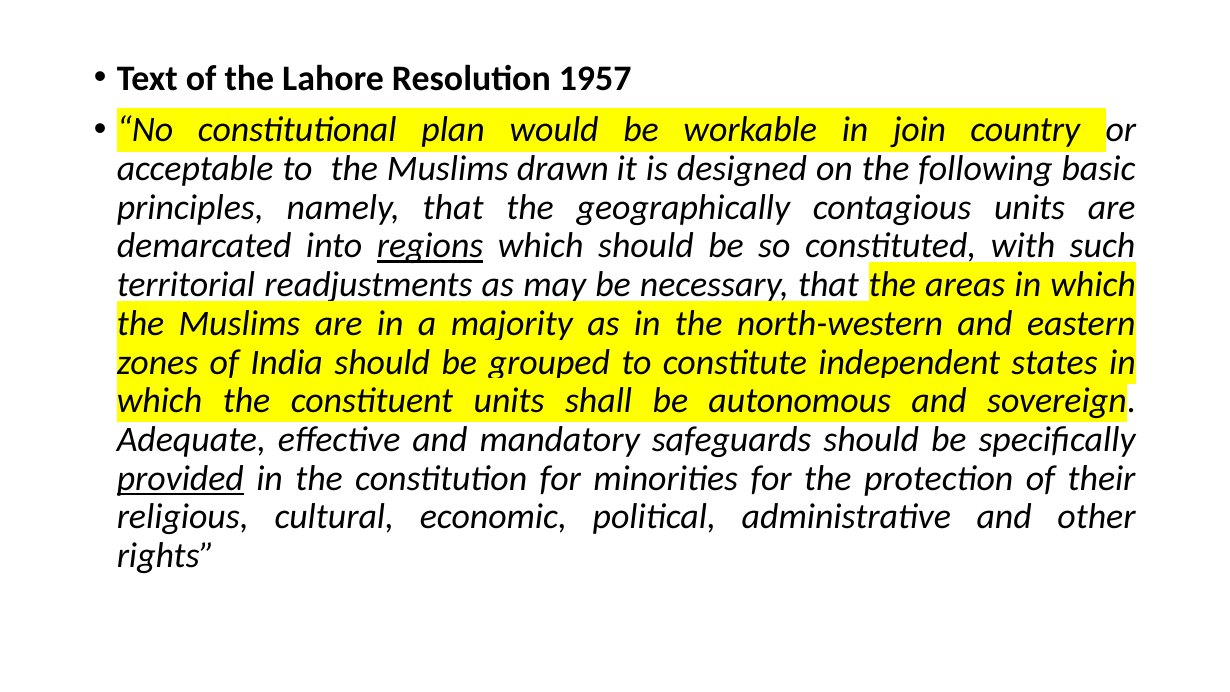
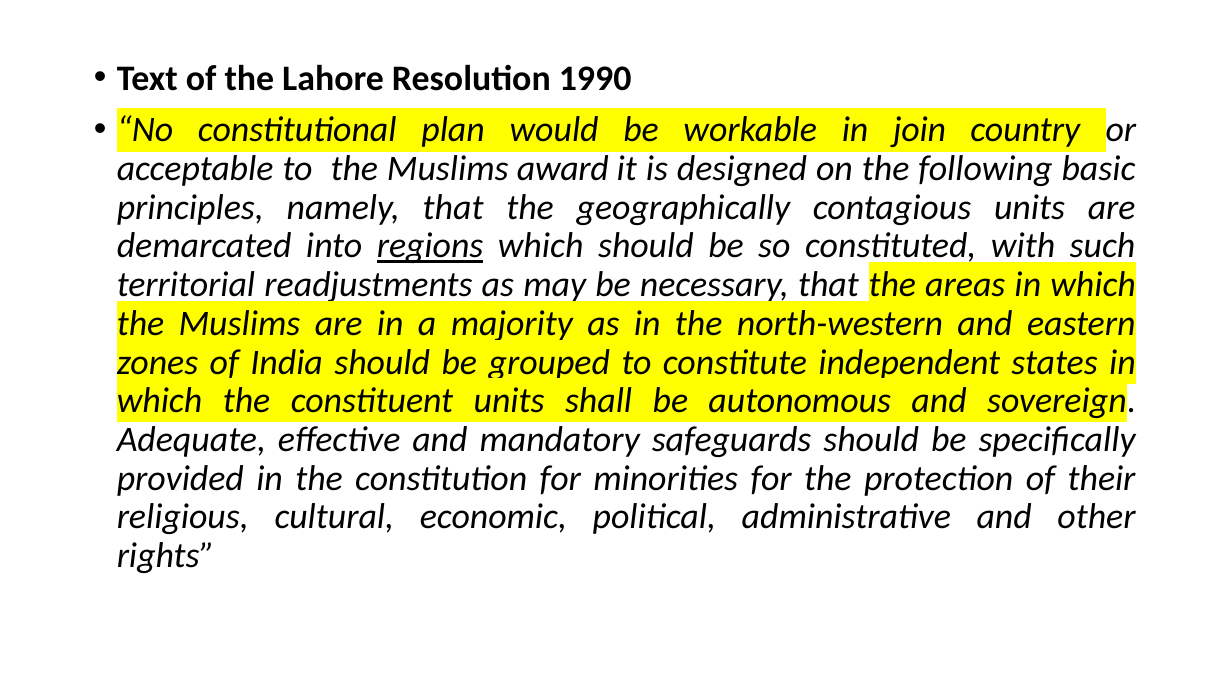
1957: 1957 -> 1990 (595, 79)
drawn: drawn -> award (563, 169)
provided underline: present -> none (180, 478)
